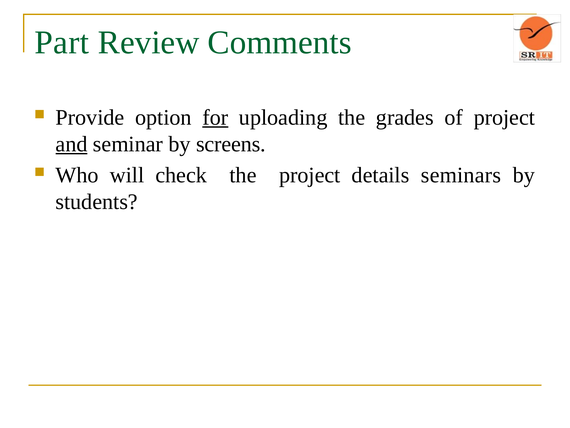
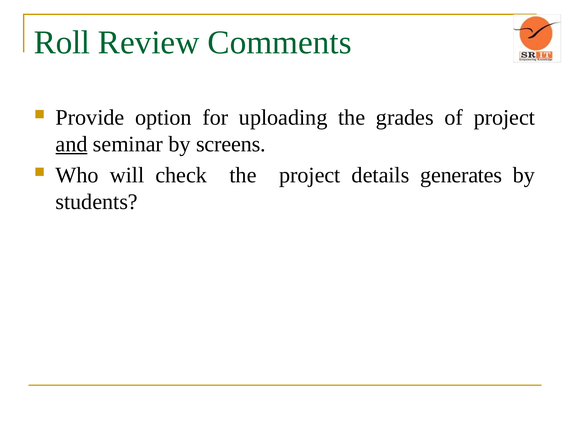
Part: Part -> Roll (62, 42)
for underline: present -> none (215, 117)
seminars: seminars -> generates (461, 175)
